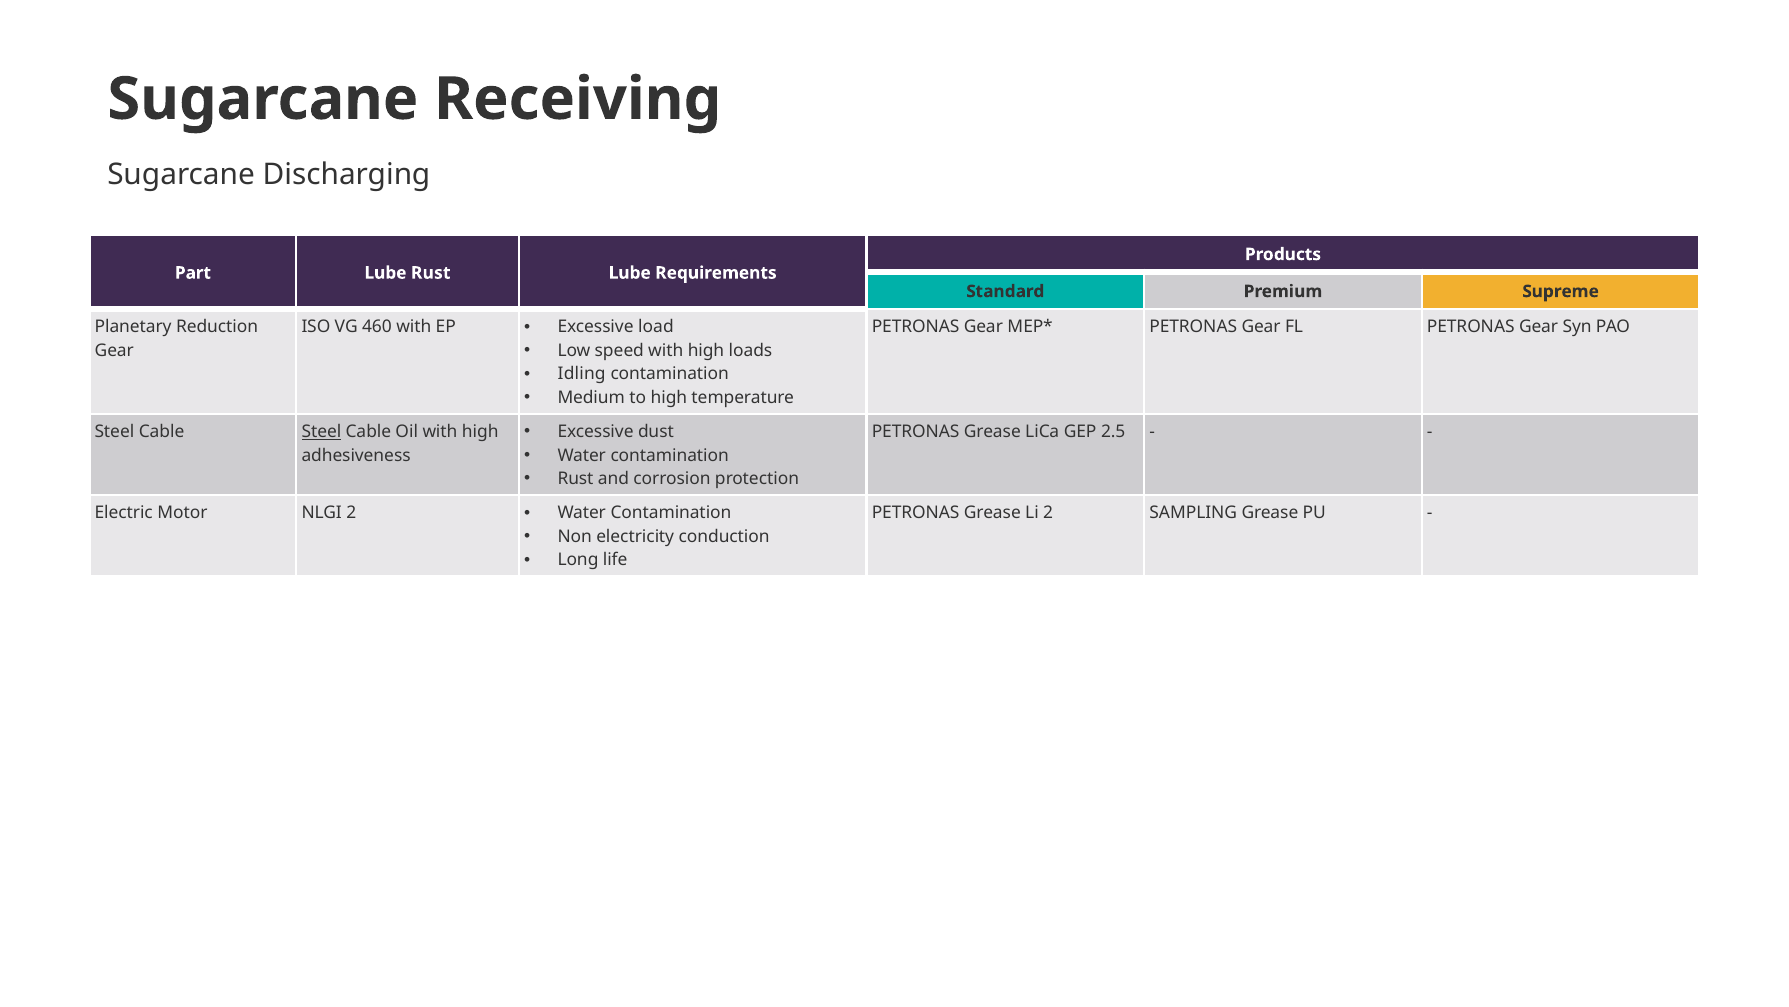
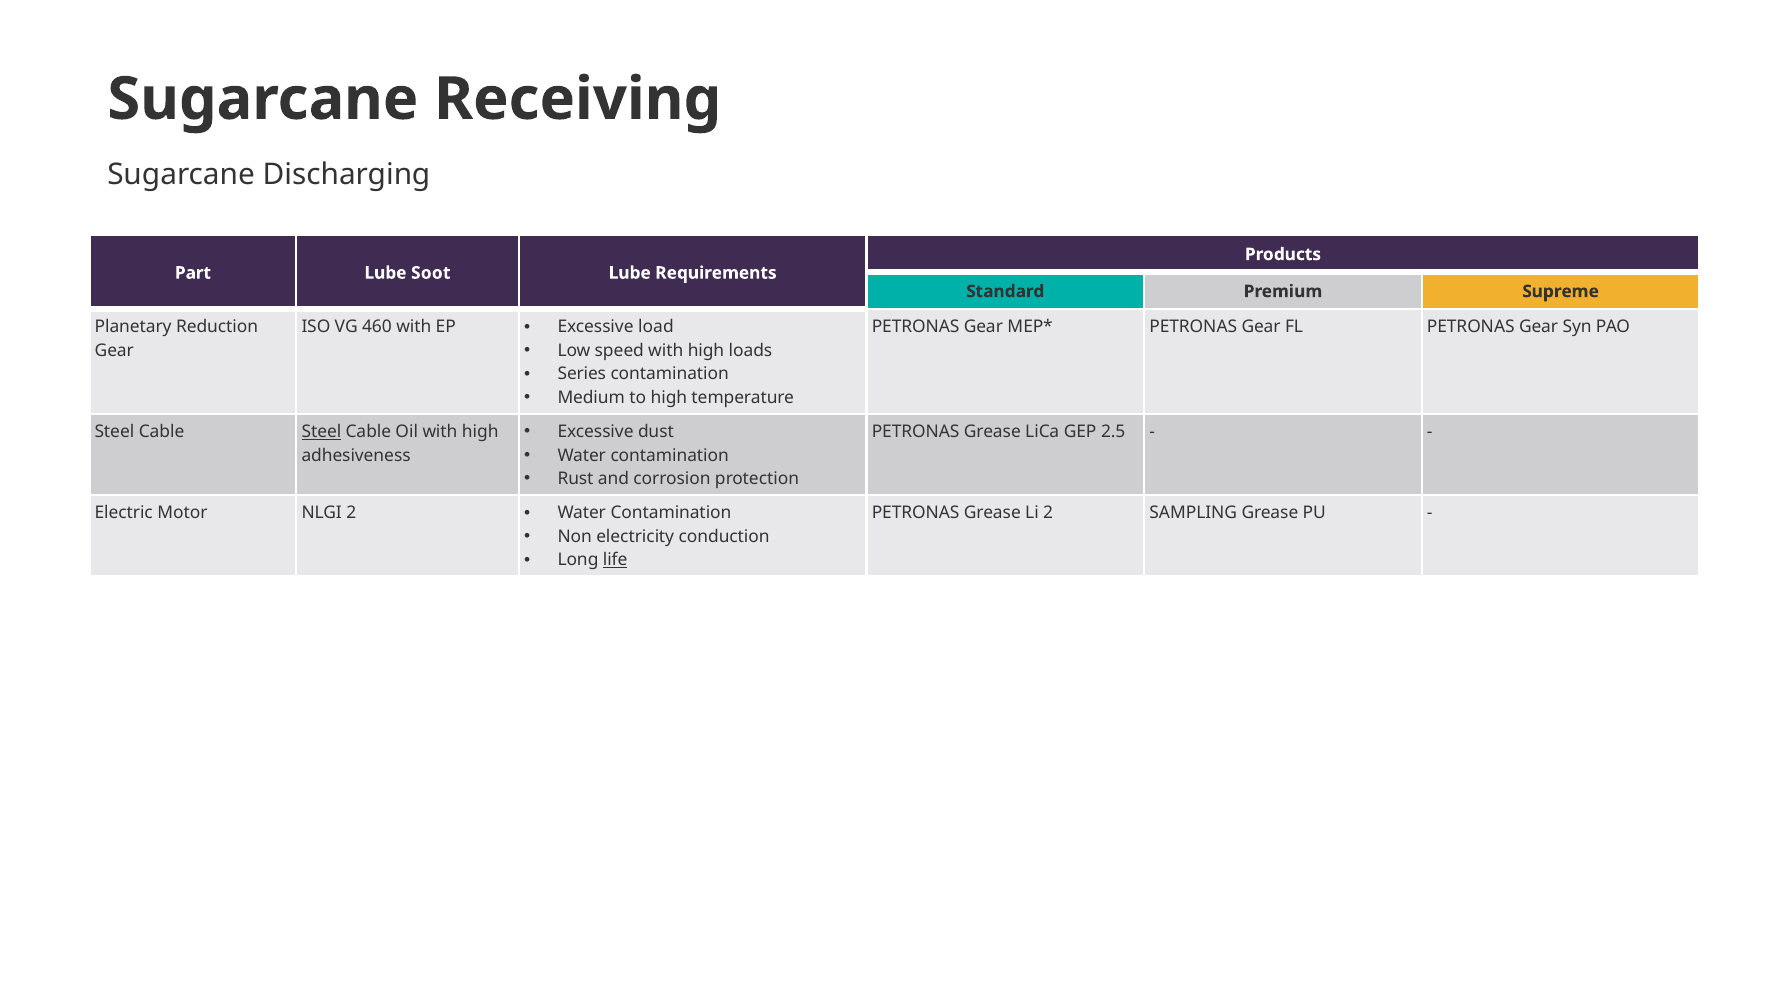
Lube Rust: Rust -> Soot (431, 273)
Idling: Idling -> Series (582, 374)
life underline: none -> present (615, 560)
